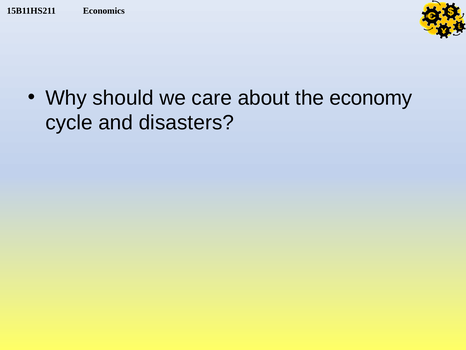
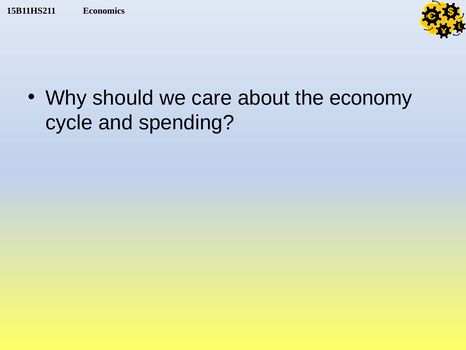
disasters: disasters -> spending (186, 123)
